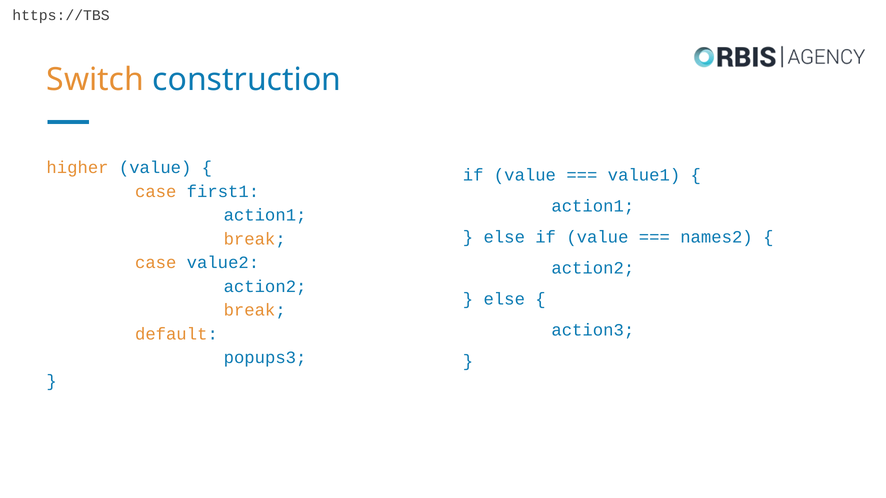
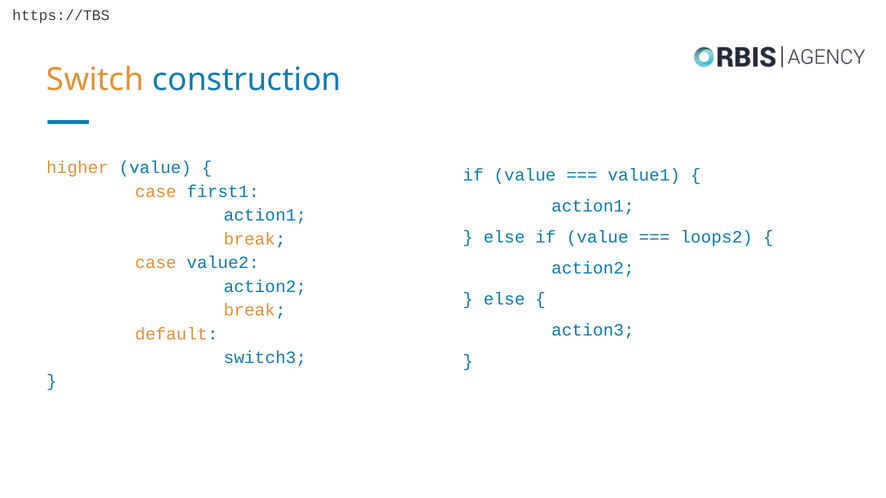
names2: names2 -> loops2 (716, 237)
popups3: popups3 -> switch3 (265, 358)
